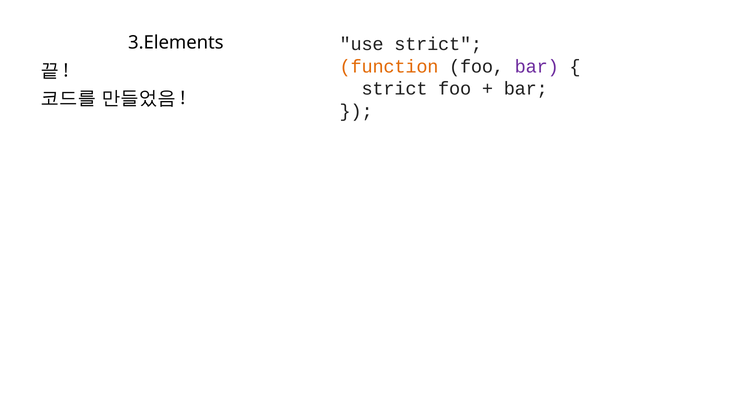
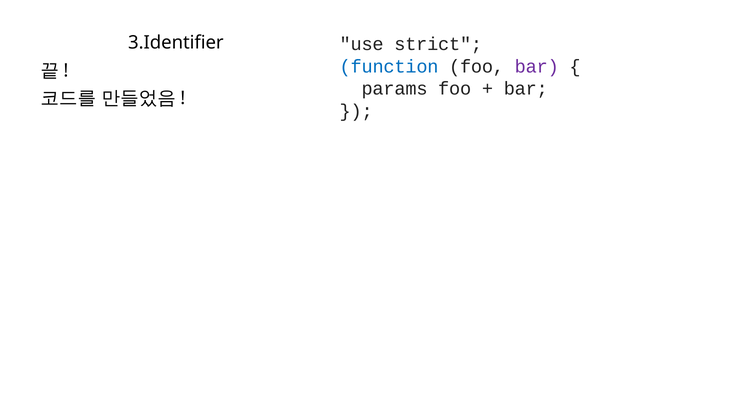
3.Elements: 3.Elements -> 3.Identifier (176, 43)
function colour: orange -> blue (389, 66)
strict: strict -> params (395, 89)
